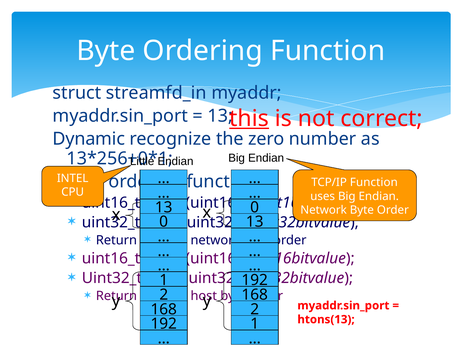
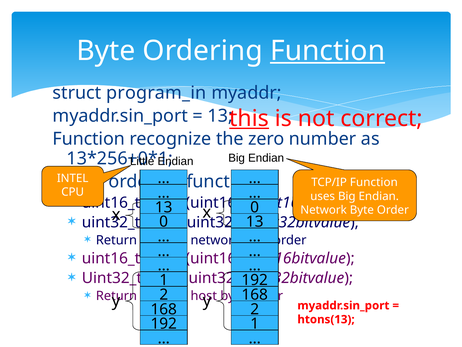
Function underline: none -> present (328, 51)
streamfd_in: streamfd_in -> program_in (156, 93)
Dynamic: Dynamic -> Function (89, 139)
